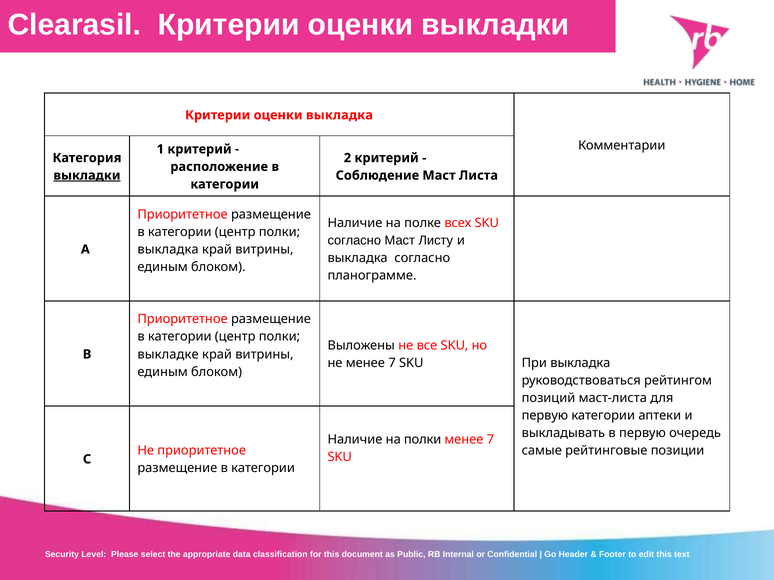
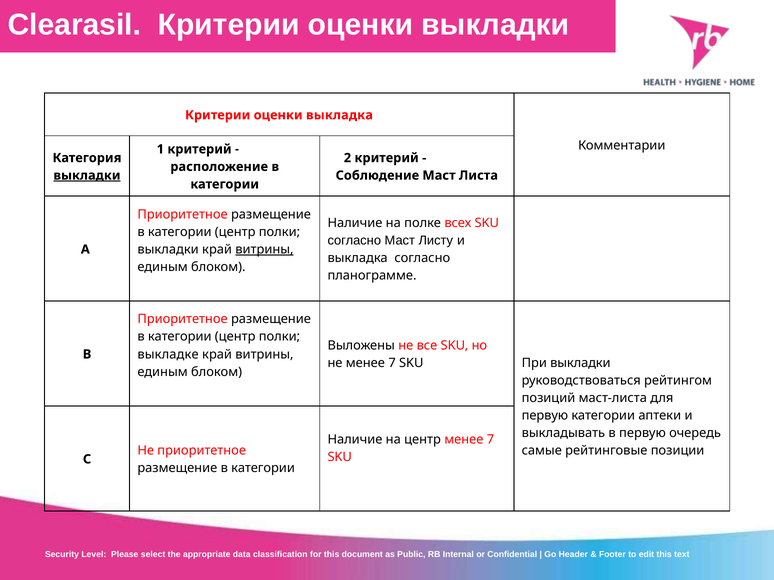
выкладка: выкладка -> выкладки (168, 250)
витрины underline: none -> present (264, 250)
При выкладка: выкладка -> выкладки (580, 363)
на полки: полки -> центр (423, 440)
